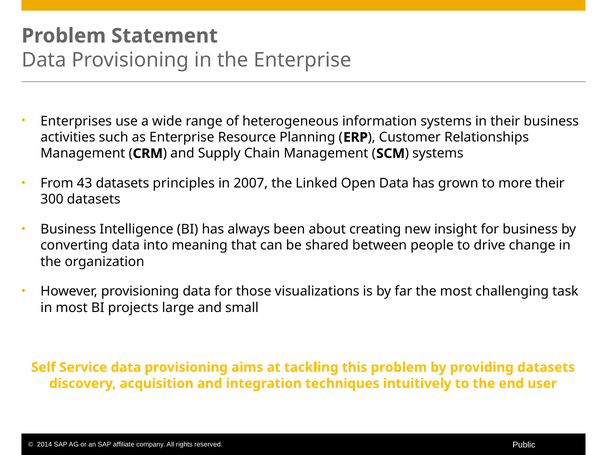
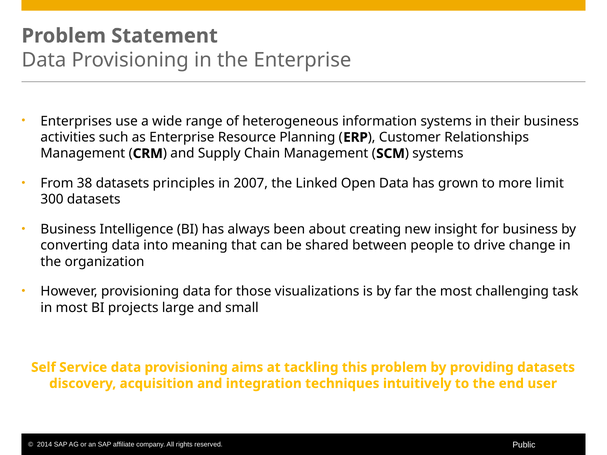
43: 43 -> 38 (85, 183)
more their: their -> limit (550, 183)
